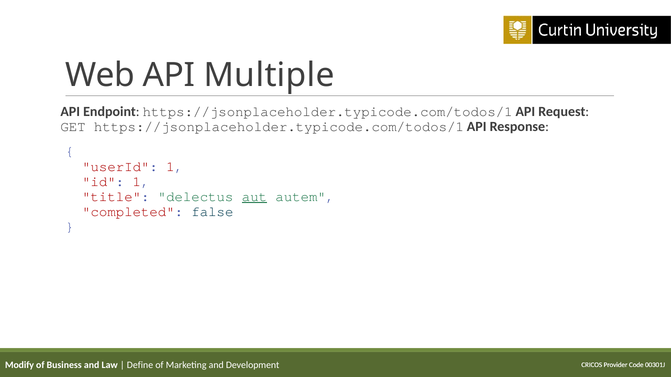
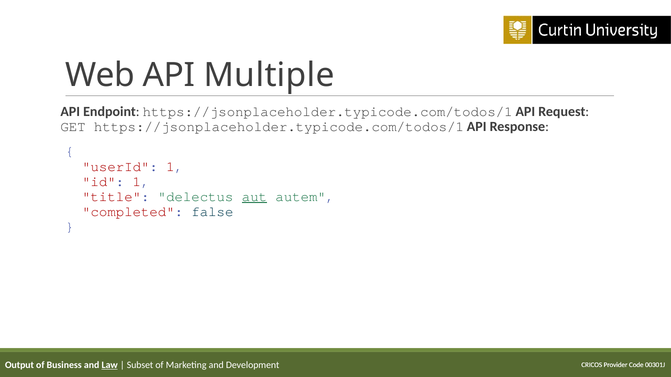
Modify: Modify -> Output (19, 366)
Law underline: none -> present (110, 366)
Define: Define -> Subset (140, 366)
